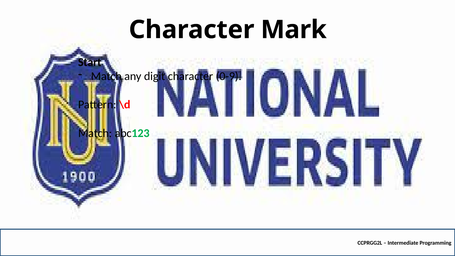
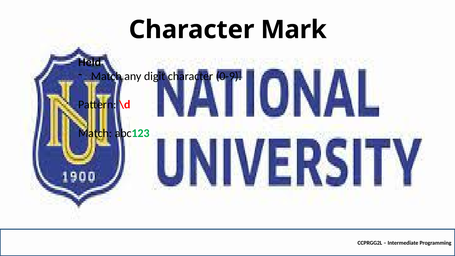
Start: Start -> Held (90, 62)
